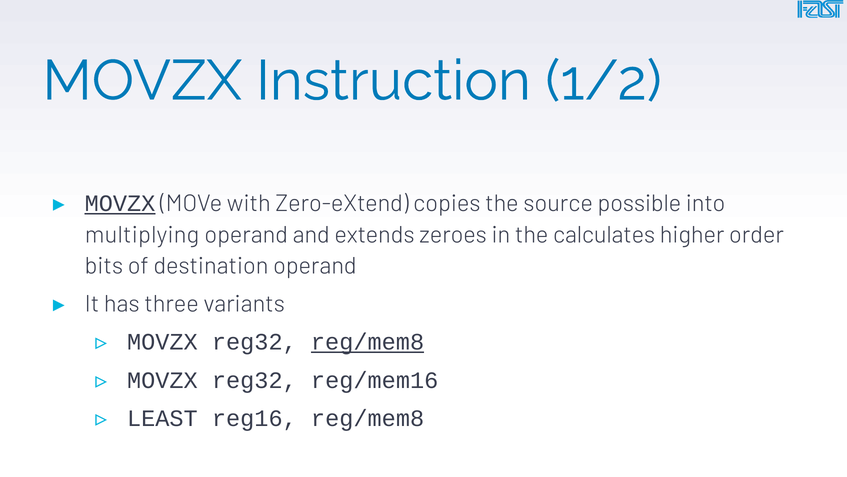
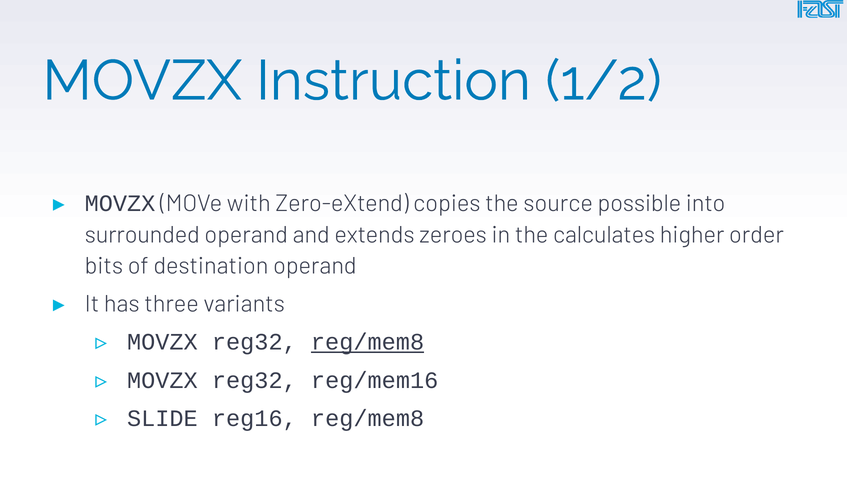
MOVZX underline: present -> none (120, 203)
multiplying: multiplying -> surrounded (142, 234)
LEAST: LEAST -> SLIDE (162, 418)
